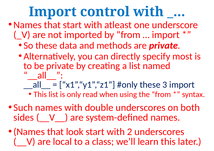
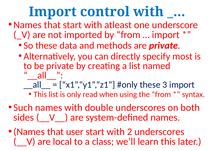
look: look -> user (75, 132)
